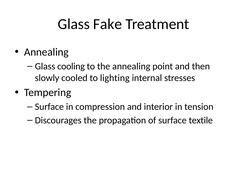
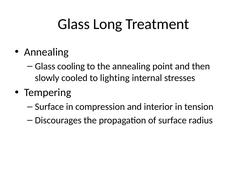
Fake: Fake -> Long (108, 24)
textile: textile -> radius (201, 120)
